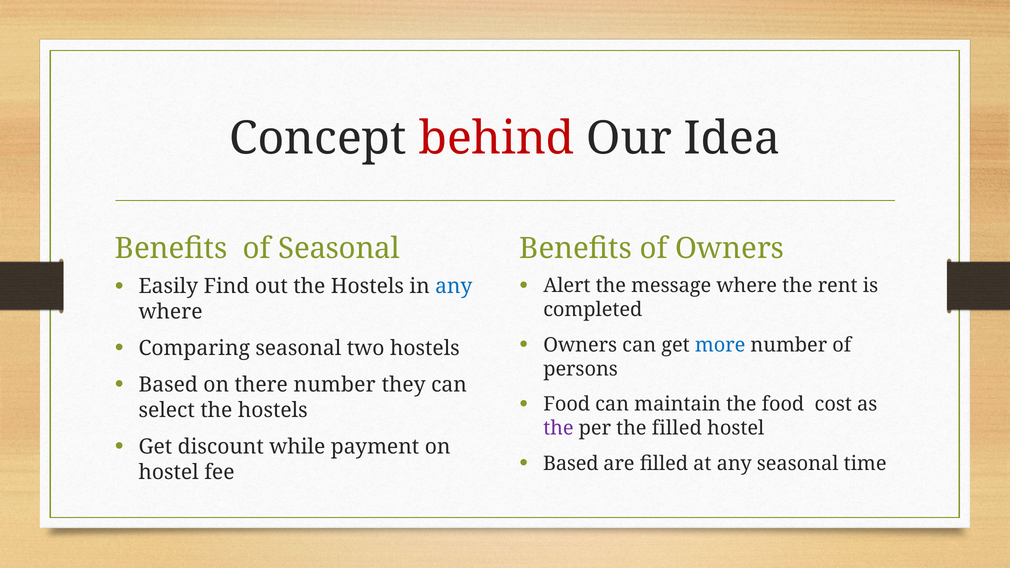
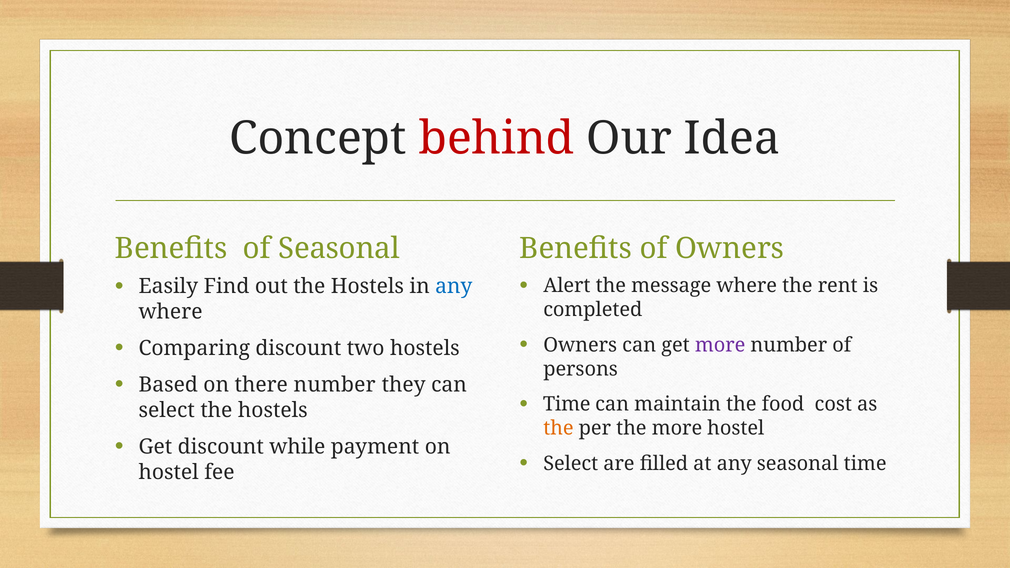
more colour: blue -> purple (720, 345)
Comparing seasonal: seasonal -> discount (298, 348)
Food: Food -> Time (567, 404)
the colour: purple -> orange (558, 428)
the filled: filled -> more (677, 428)
Based: Based -> Select (571, 464)
